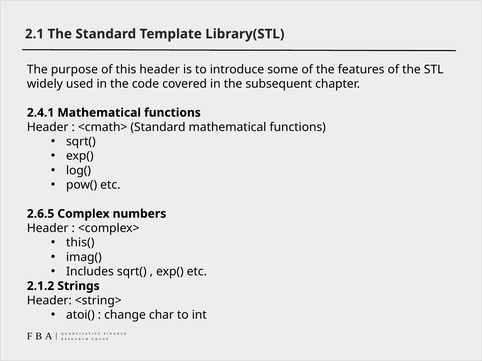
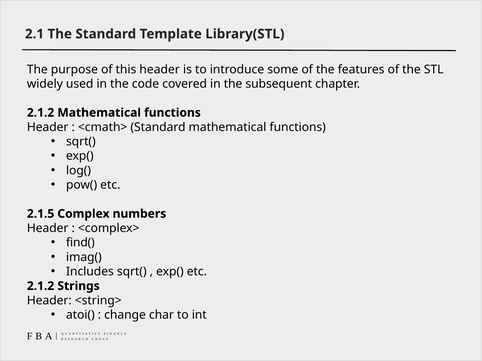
2.4.1: 2.4.1 -> 2.1.2 (41, 113)
2.6.5: 2.6.5 -> 2.1.5 (41, 214)
this(: this( -> find( (80, 243)
